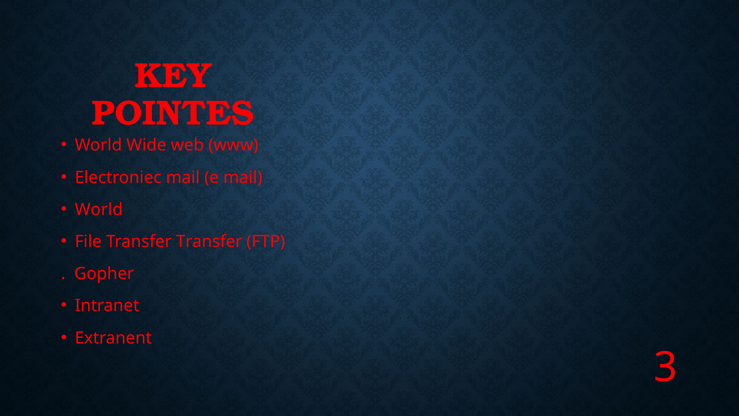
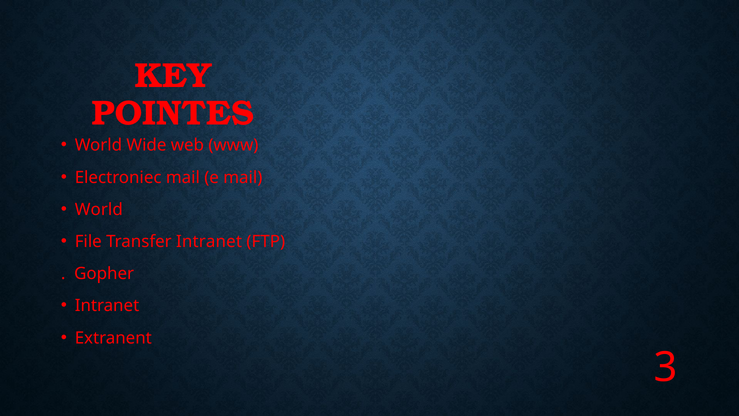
Transfer Transfer: Transfer -> Intranet (209, 241)
